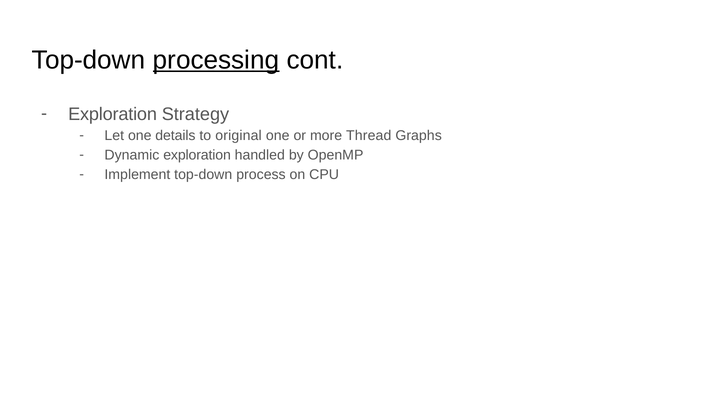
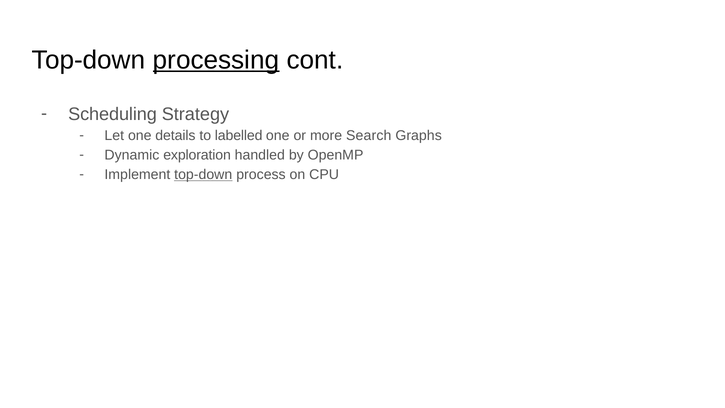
Exploration: Exploration -> Scheduling (113, 114)
original: original -> labelled (239, 136)
Thread: Thread -> Search (369, 136)
top-down underline: none -> present (203, 175)
